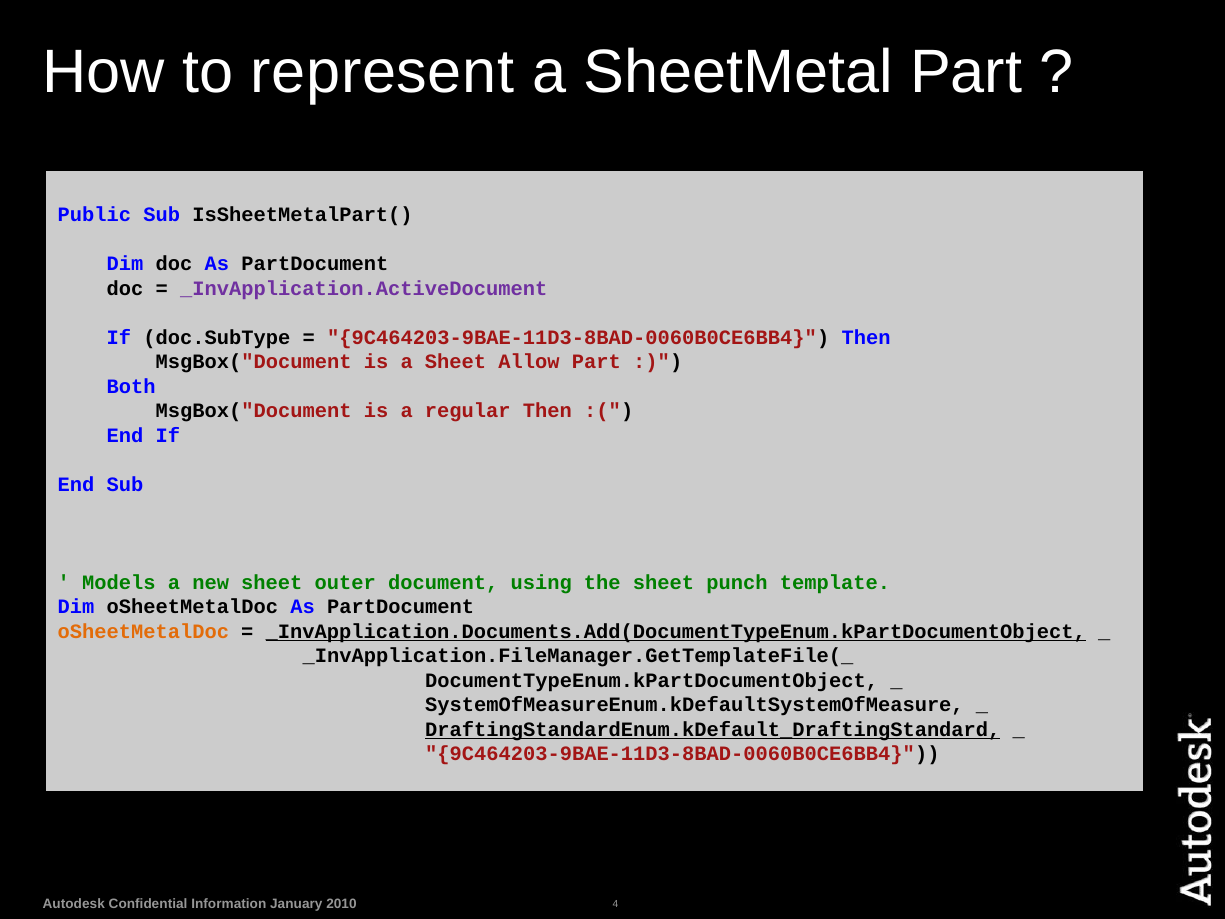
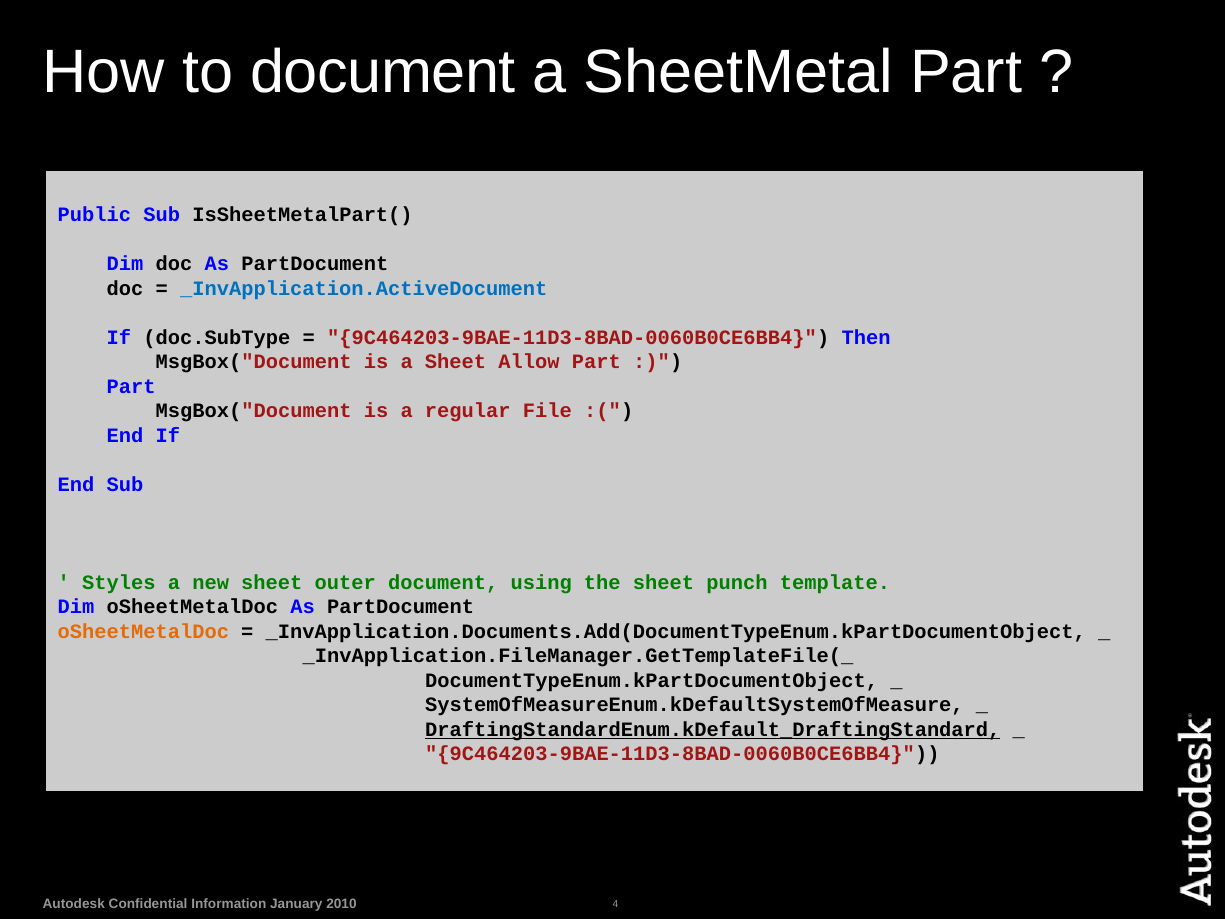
to represent: represent -> document (383, 73)
_InvApplication.ActiveDocument colour: purple -> blue (364, 288)
Both: Both -> Part (131, 386)
regular Then: Then -> File (547, 411)
Models: Models -> Styles (119, 582)
_InvApplication.Documents.Add(DocumentTypeEnum.kPartDocumentObject underline: present -> none (676, 631)
